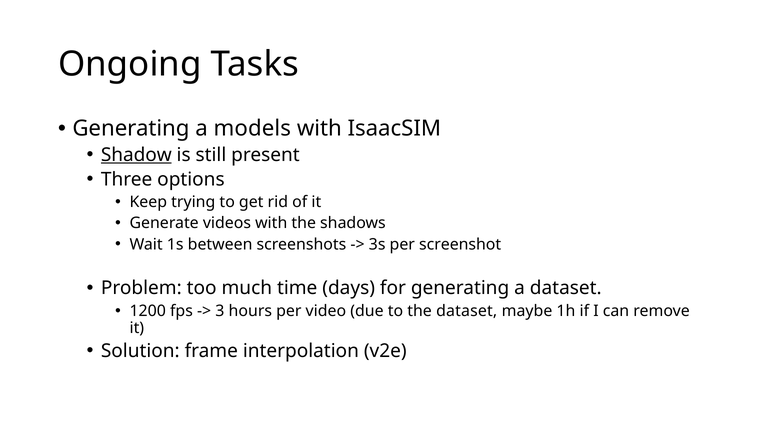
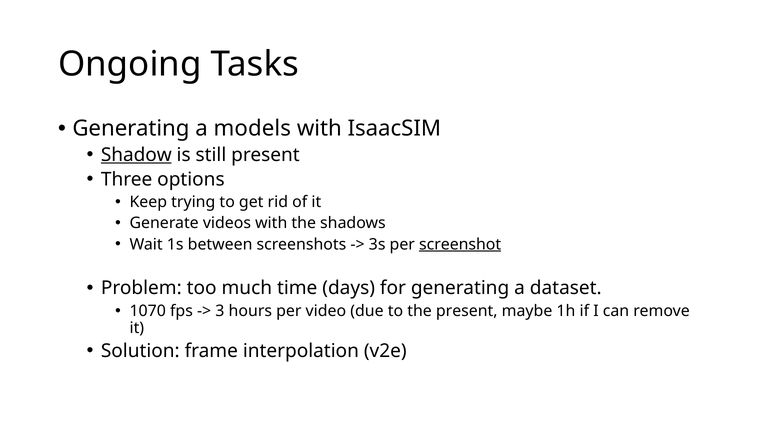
screenshot underline: none -> present (460, 245)
1200: 1200 -> 1070 (148, 311)
the dataset: dataset -> present (467, 311)
